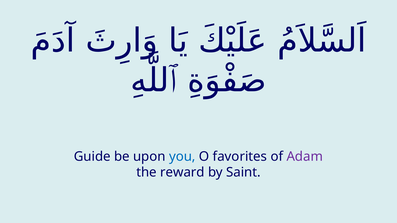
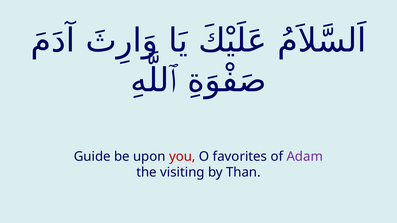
you colour: blue -> red (182, 157)
reward: reward -> visiting (182, 173)
Saint: Saint -> Than (243, 173)
